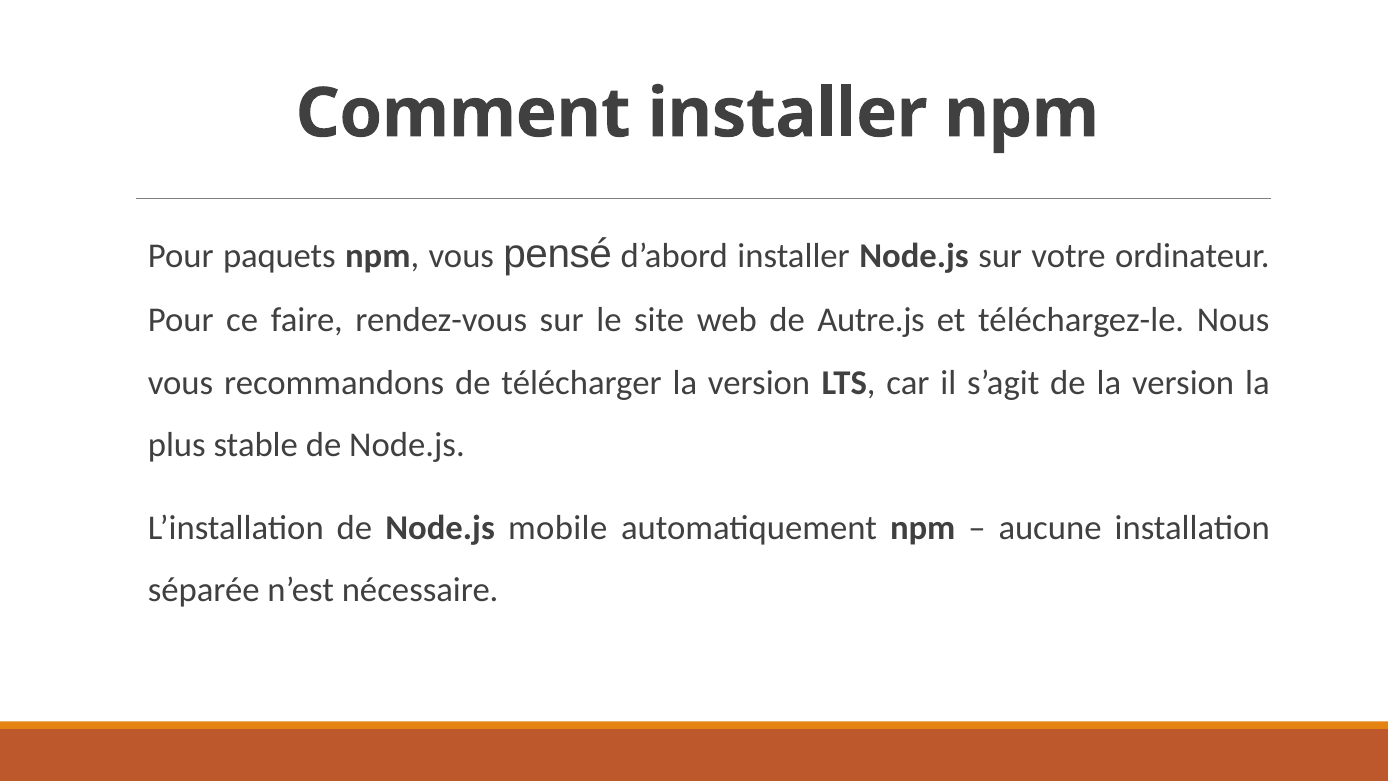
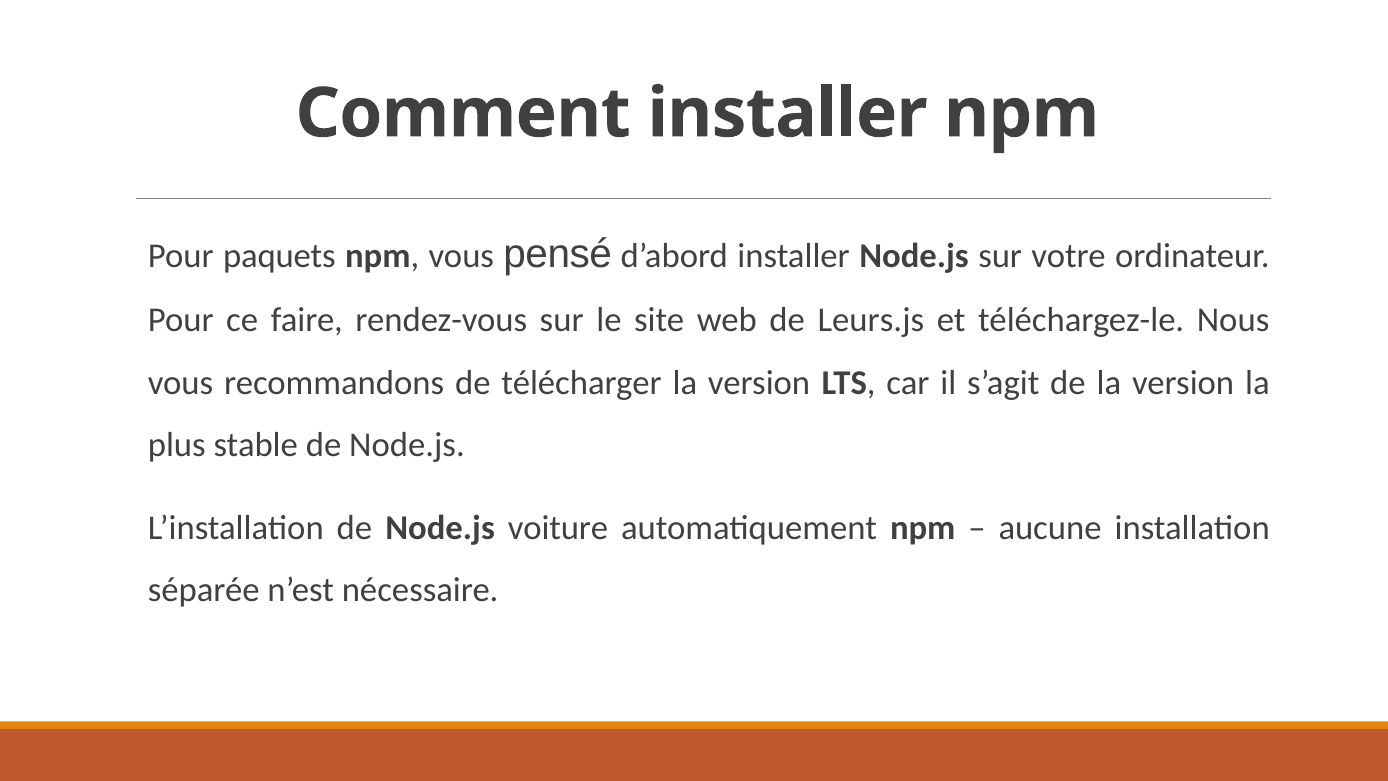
Autre.js: Autre.js -> Leurs.js (871, 320)
mobile: mobile -> voiture (558, 528)
